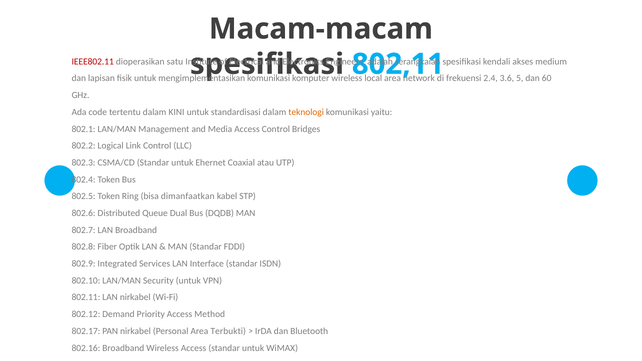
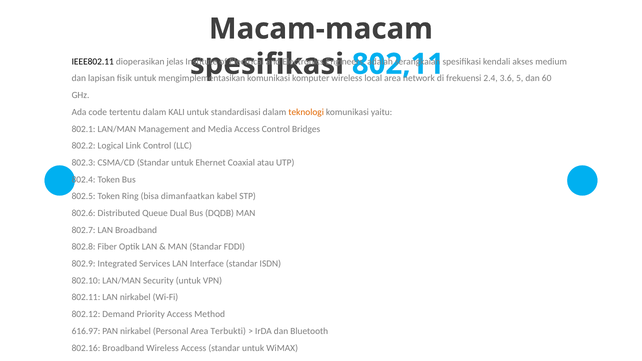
IEEE802.11 colour: red -> black (93, 62)
satu: satu -> jelas (175, 62)
KINI: KINI -> KALI (177, 112)
802.17: 802.17 -> 616.97 (86, 331)
